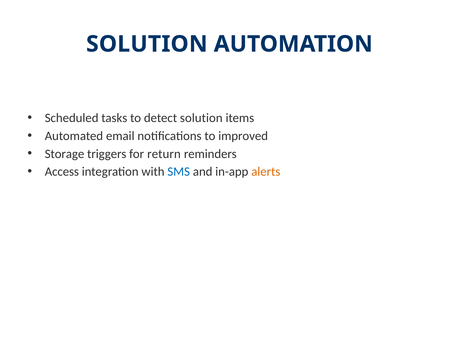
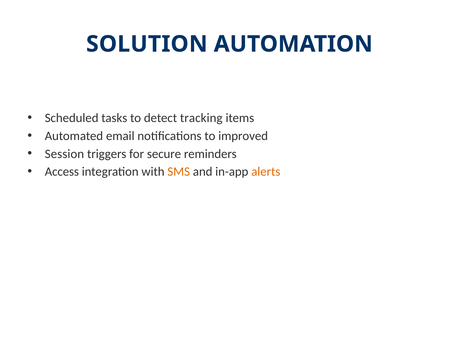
detect solution: solution -> tracking (201, 118)
Storage: Storage -> Session (64, 154)
return: return -> secure (164, 154)
SMS colour: blue -> orange (179, 172)
